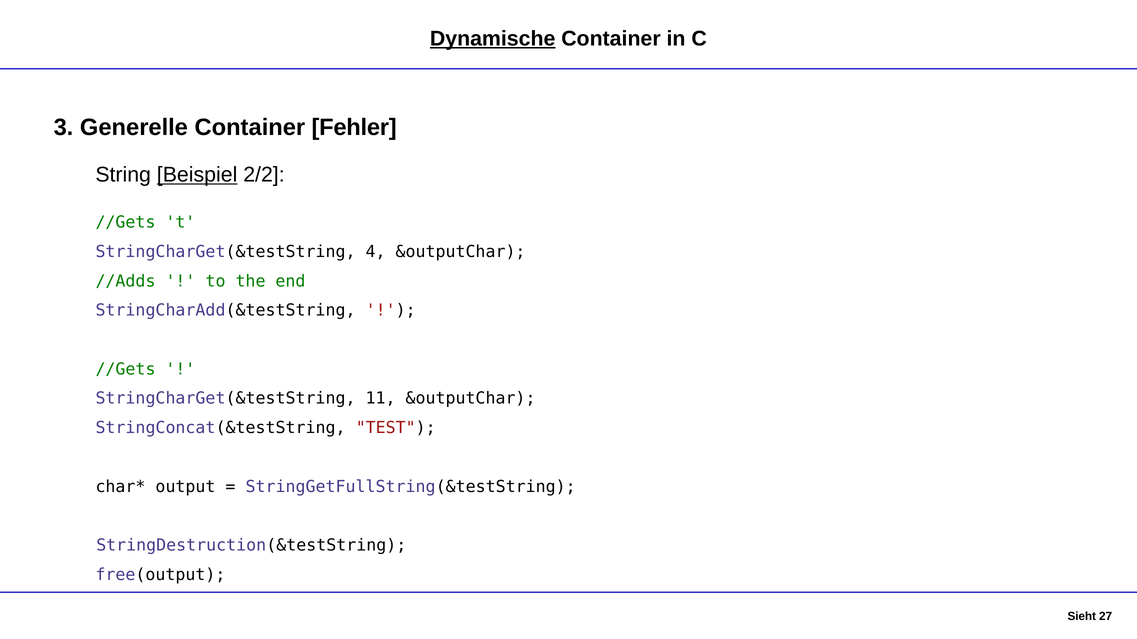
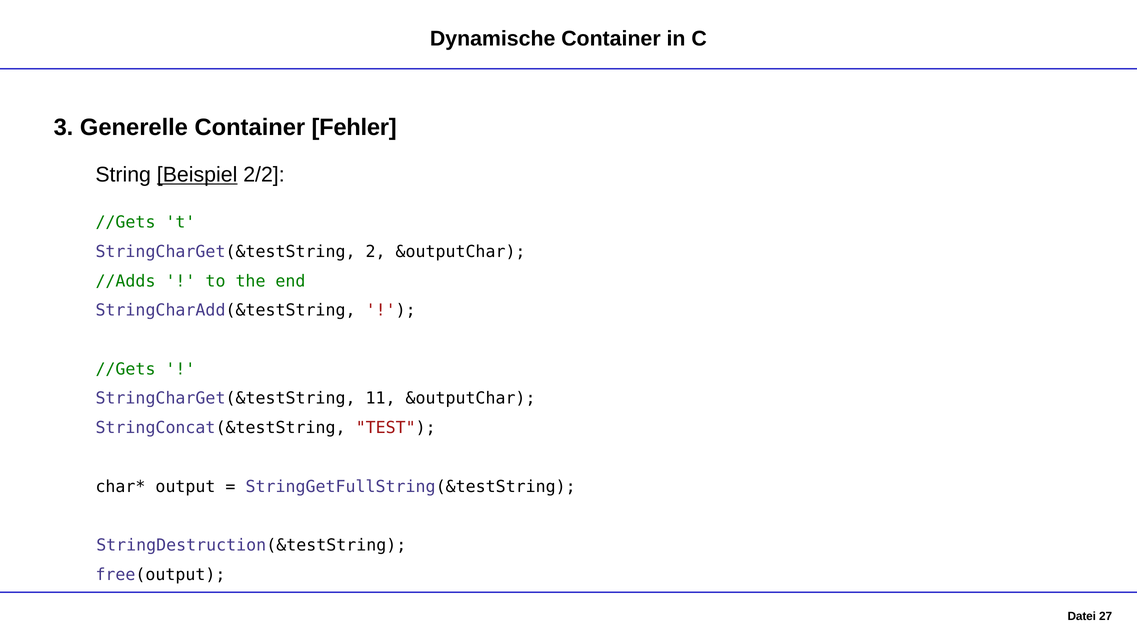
Dynamische underline: present -> none (493, 39)
4: 4 -> 2 (376, 252)
Sieht: Sieht -> Datei (1082, 617)
